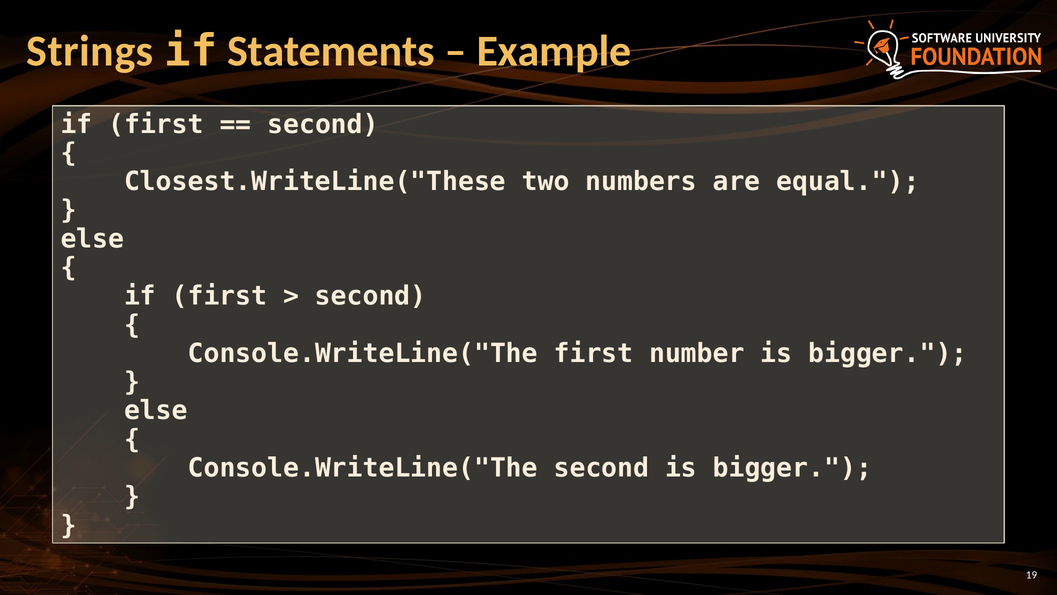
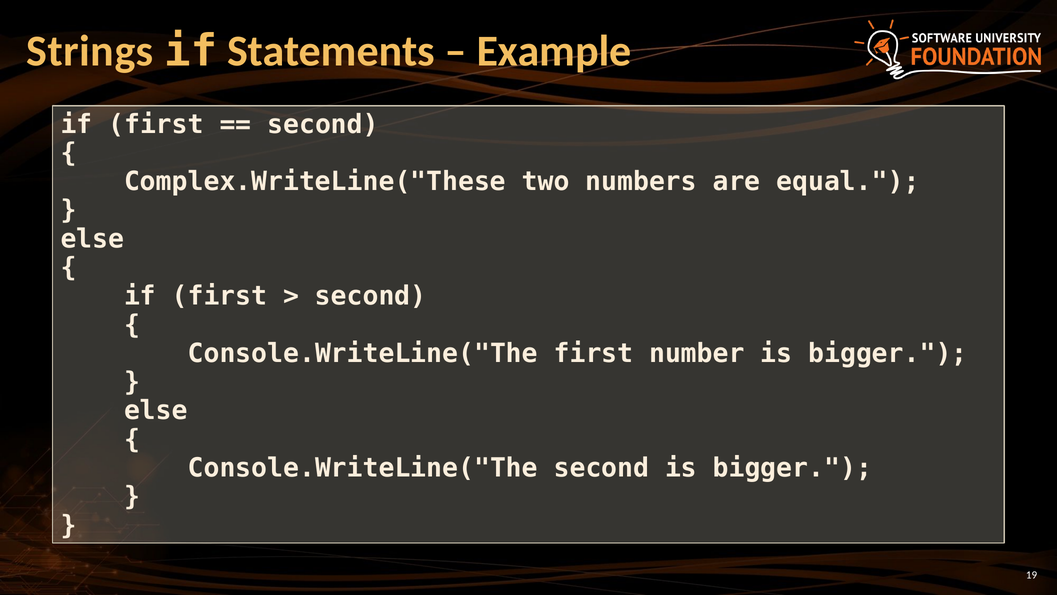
Closest.WriteLine("These: Closest.WriteLine("These -> Complex.WriteLine("These (315, 182)
